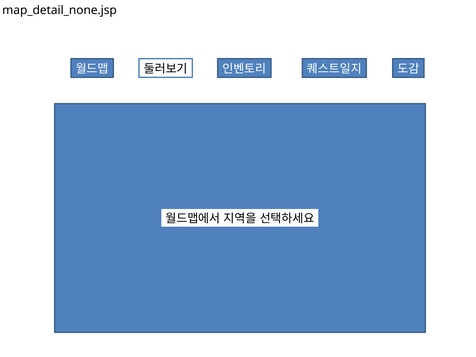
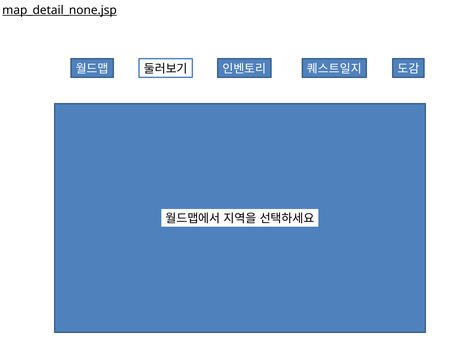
map_detail_none.jsp underline: none -> present (60, 10)
